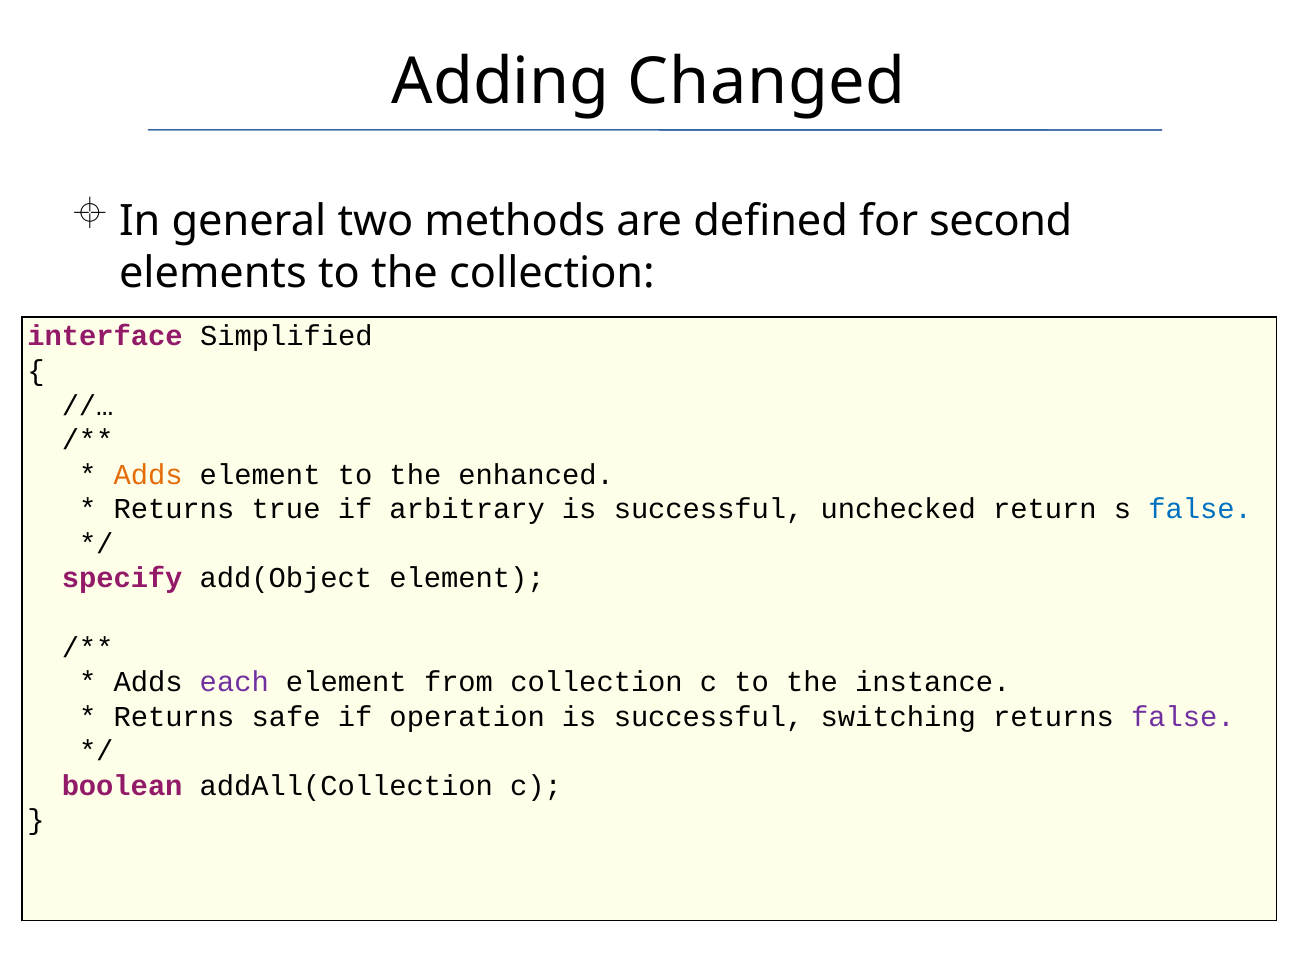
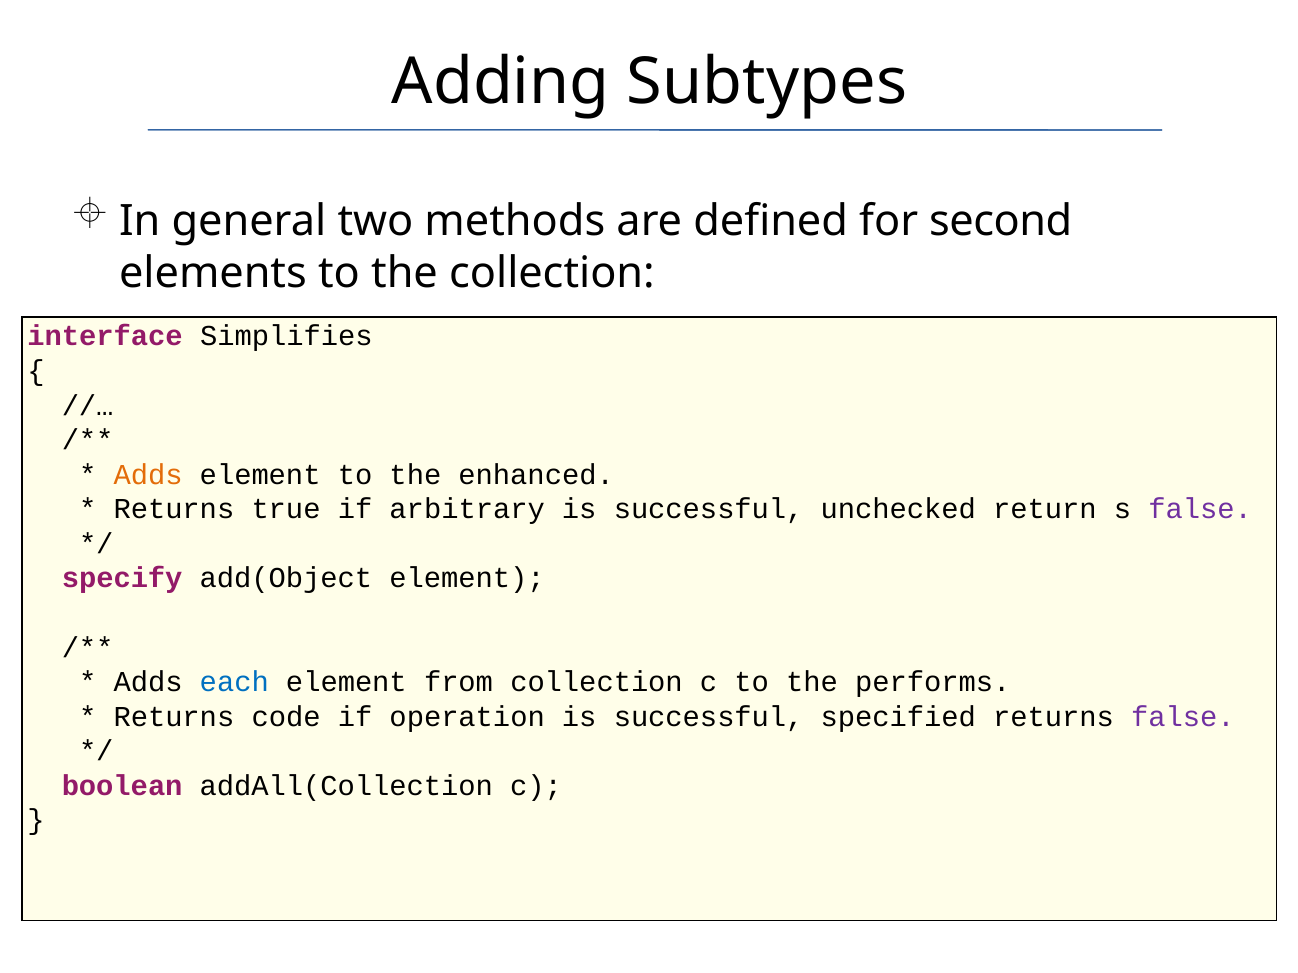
Changed: Changed -> Subtypes (767, 82)
Simplified: Simplified -> Simplifies (286, 337)
false colour: blue -> purple (1200, 510)
each colour: purple -> blue (234, 683)
instance: instance -> performs (933, 683)
safe: safe -> code (286, 717)
switching: switching -> specified (898, 717)
